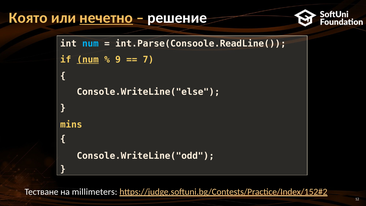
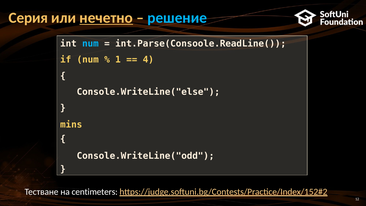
Която: Която -> Серия (28, 18)
решение colour: white -> light blue (177, 18)
num underline: present -> none (88, 60)
9: 9 -> 1 (118, 60)
7: 7 -> 4 (148, 60)
millimeters: millimeters -> centimeters (95, 192)
